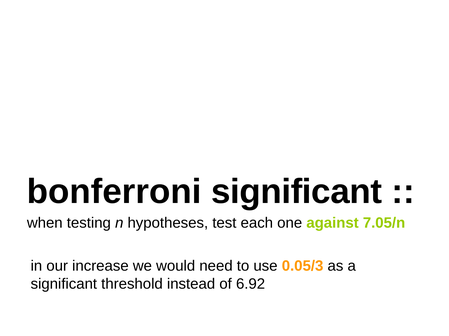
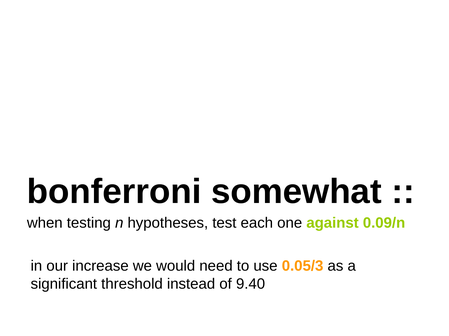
bonferroni significant: significant -> somewhat (296, 192)
7.05/n: 7.05/n -> 0.09/n (384, 224)
6.92: 6.92 -> 9.40 (251, 285)
